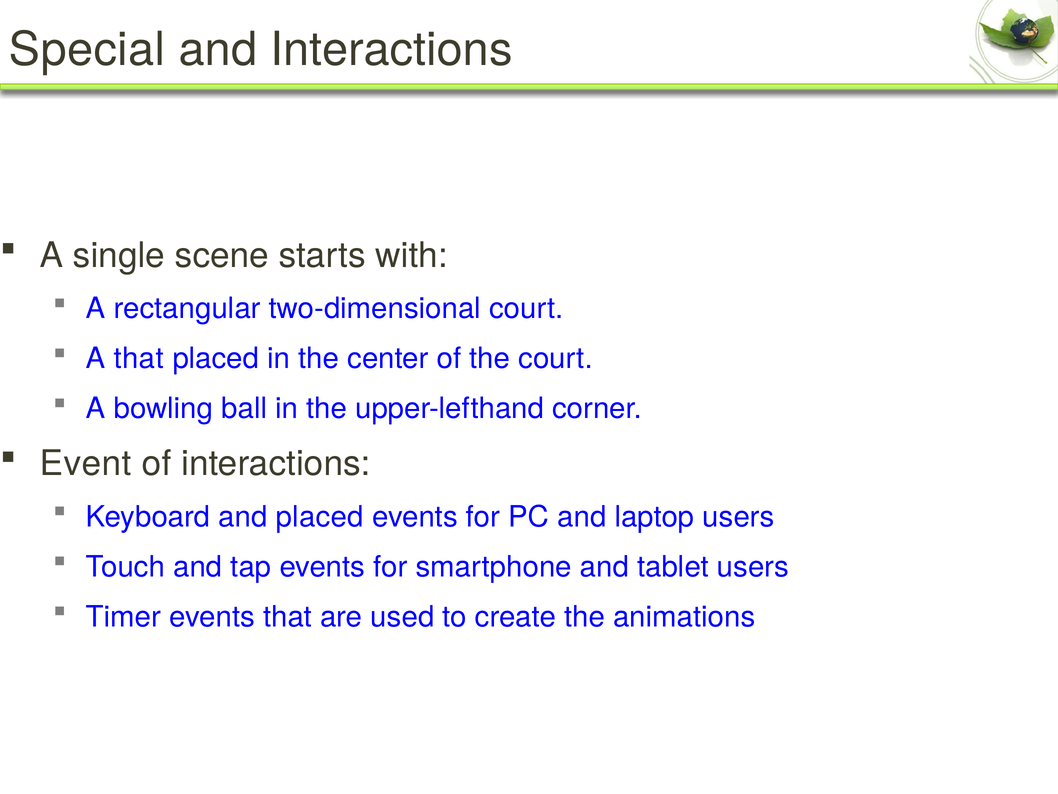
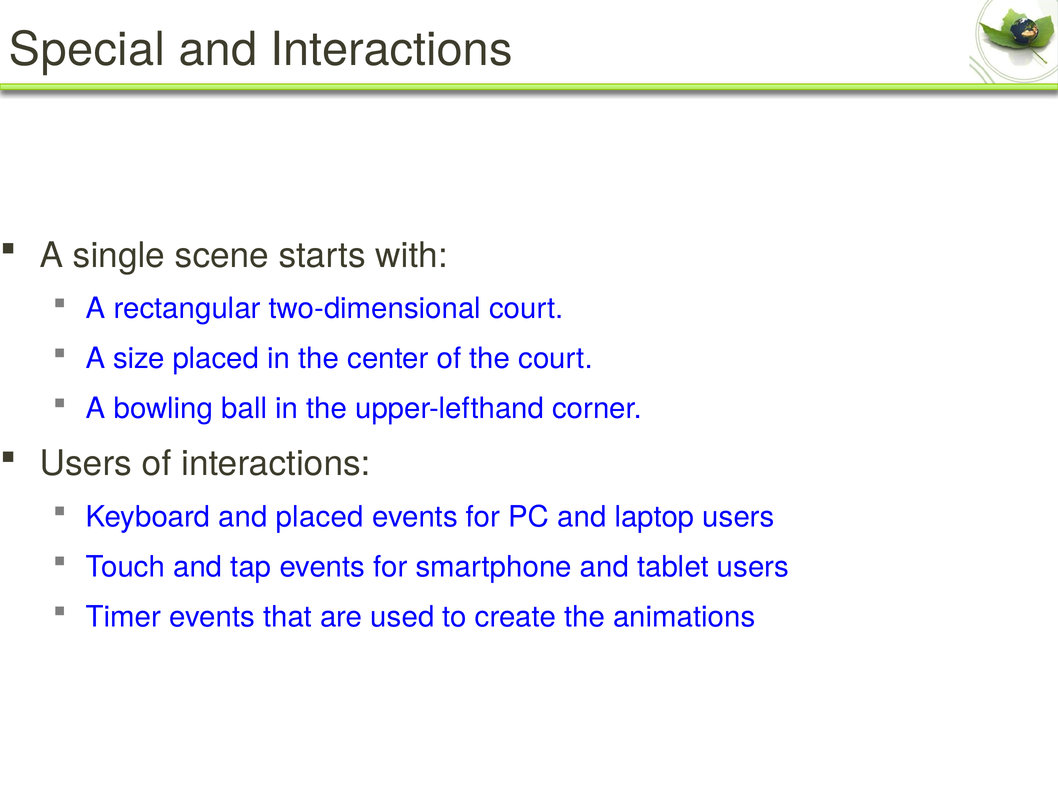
A that: that -> size (139, 358)
Event: Event -> Users (86, 464)
